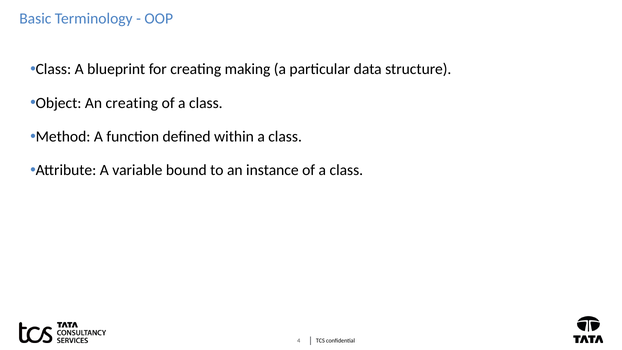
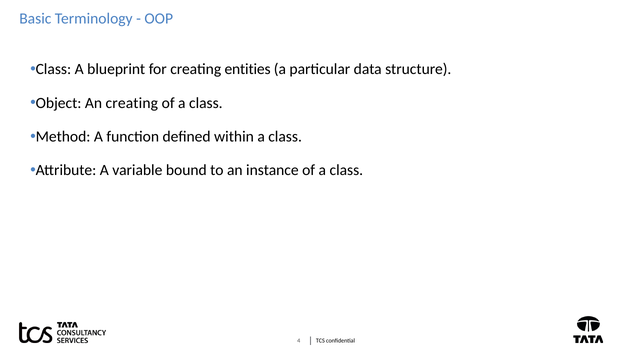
making: making -> entities (248, 69)
